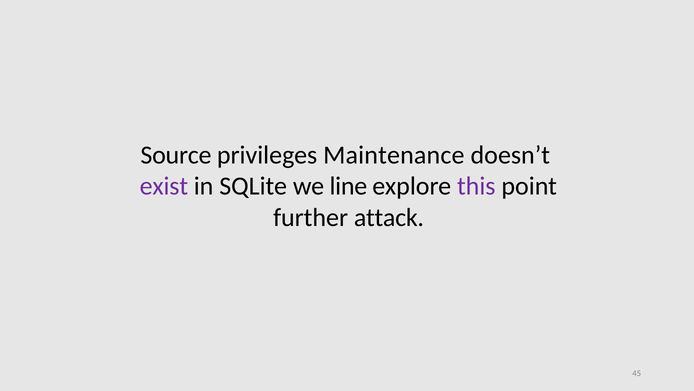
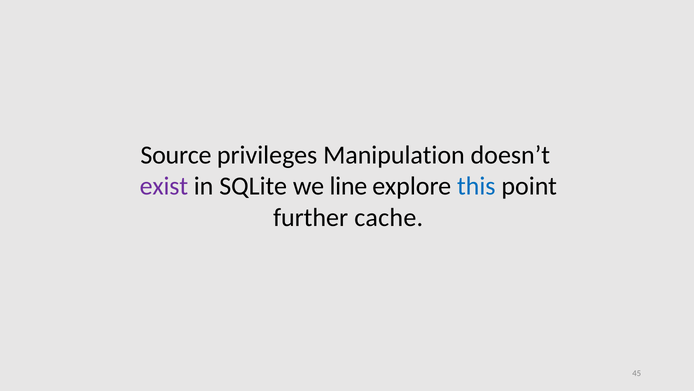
Maintenance: Maintenance -> Manipulation (394, 155)
this colour: purple -> blue (476, 186)
attack: attack -> cache (389, 217)
